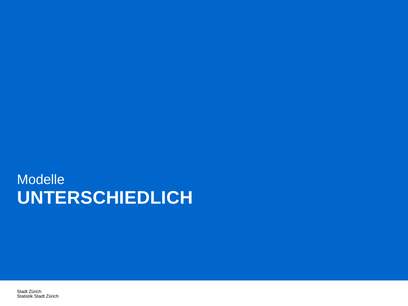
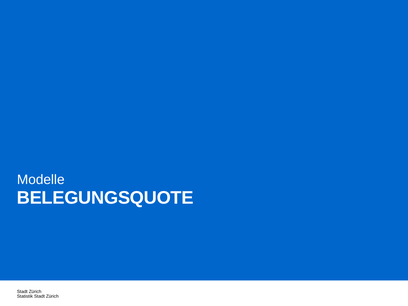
UNTERSCHIEDLICH: UNTERSCHIEDLICH -> BELEGUNGSQUOTE (105, 198)
